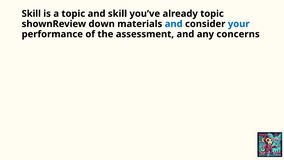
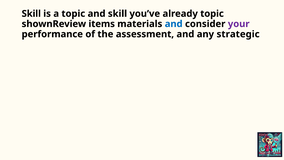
down: down -> items (102, 24)
your colour: blue -> purple (239, 24)
concerns: concerns -> strategic (238, 34)
